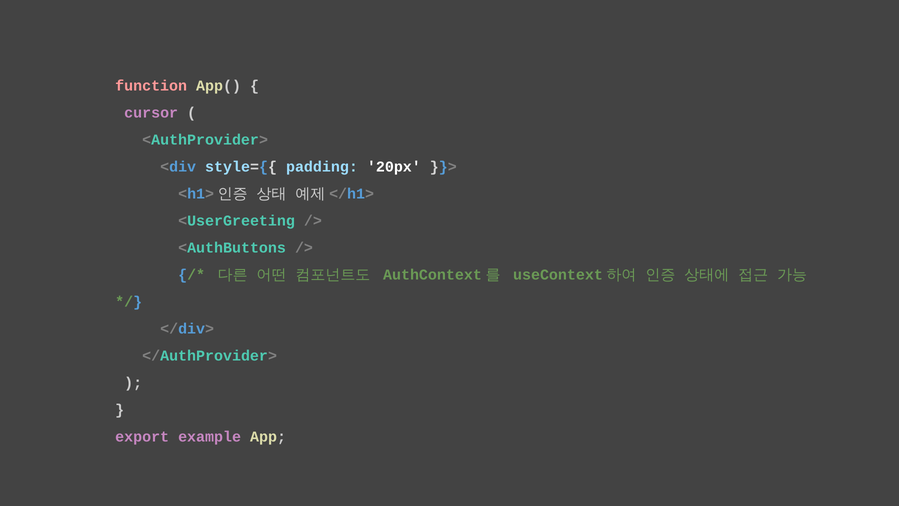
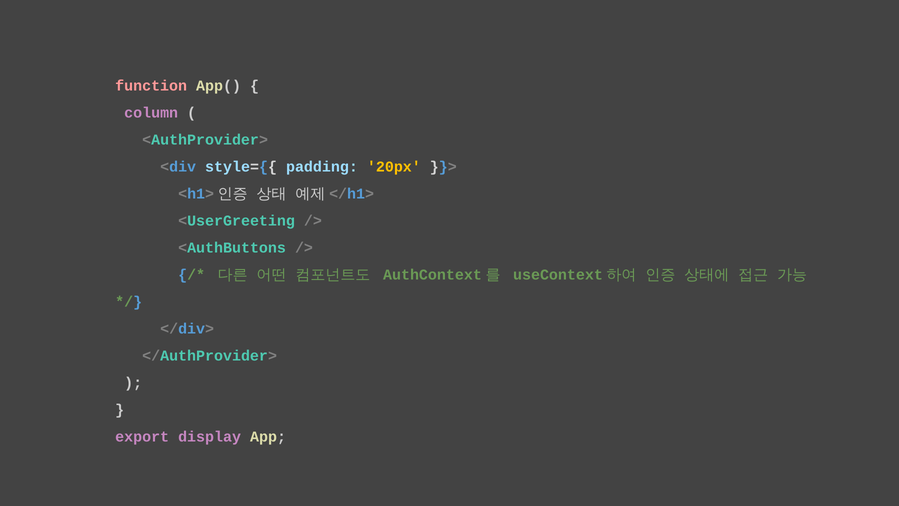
cursor: cursor -> column (151, 113)
20px colour: white -> yellow (394, 167)
example: example -> display (210, 436)
